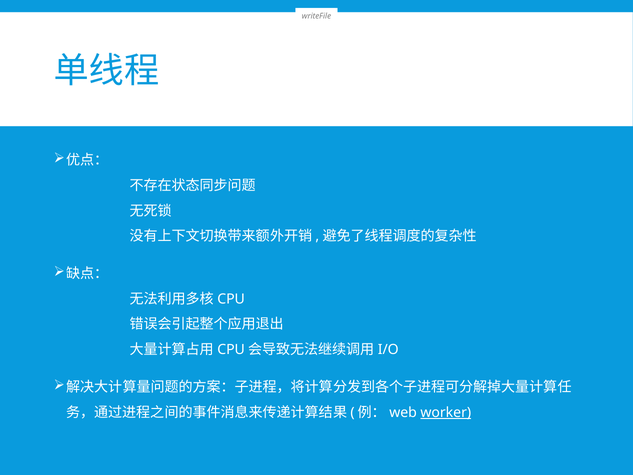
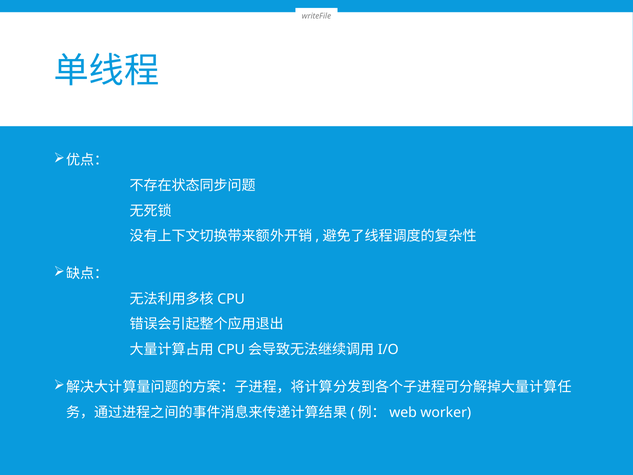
worker underline: present -> none (446, 412)
